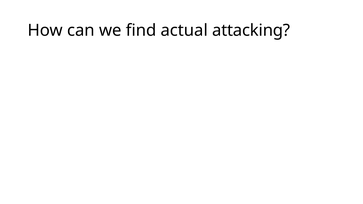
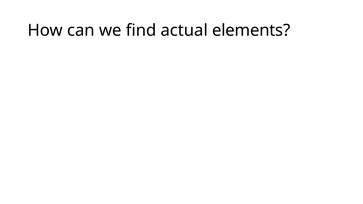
attacking: attacking -> elements (251, 30)
